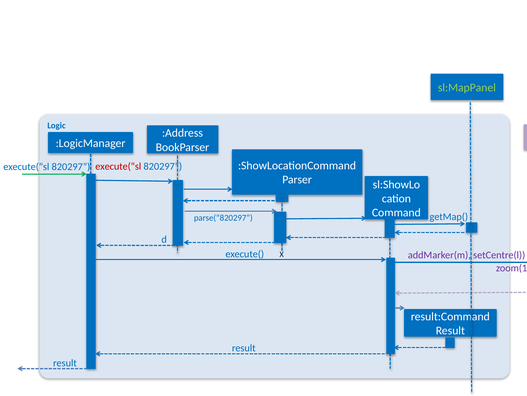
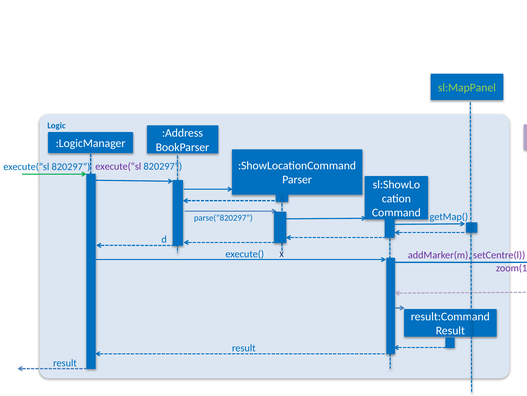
execute(“sl colour: red -> purple (118, 166)
